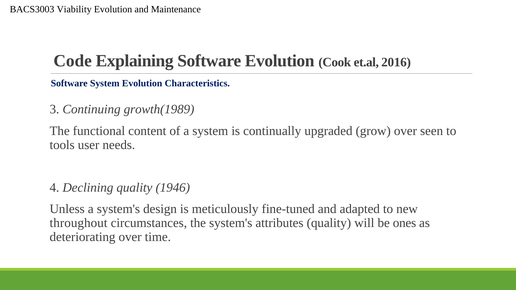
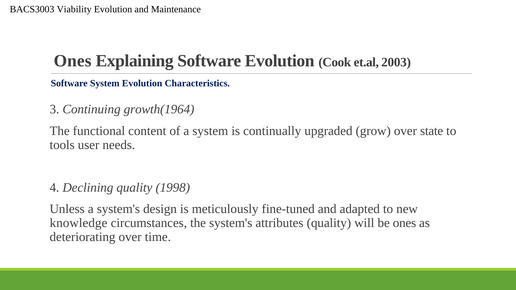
Code: Code -> Ones (73, 61)
2016: 2016 -> 2003 (396, 62)
growth(1989: growth(1989 -> growth(1964 (159, 109)
seen: seen -> state (432, 131)
1946: 1946 -> 1998 (173, 188)
throughout: throughout -> knowledge (79, 223)
